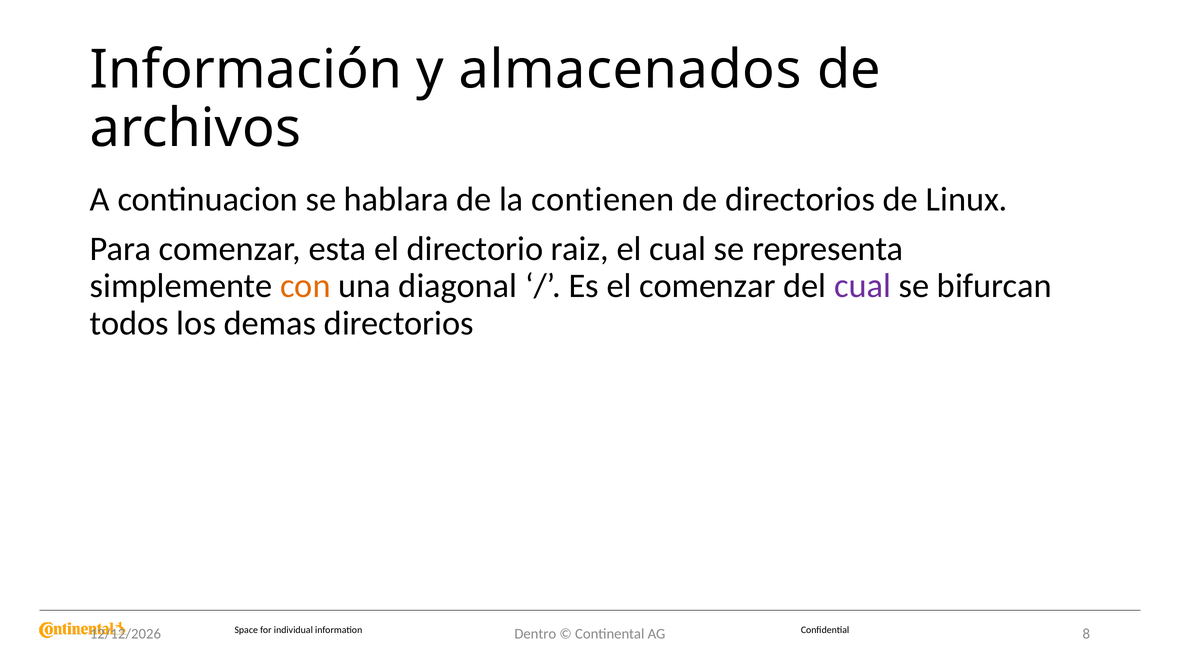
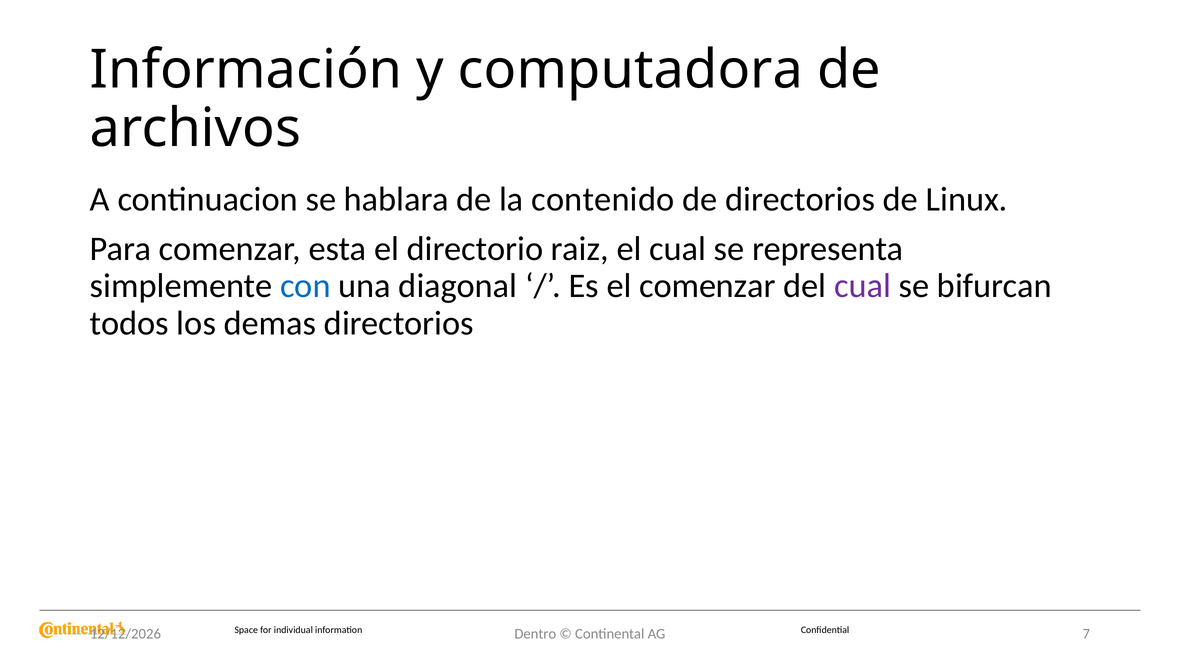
almacenados: almacenados -> computadora (630, 70)
contienen: contienen -> contenido (603, 199)
con colour: orange -> blue (305, 286)
8: 8 -> 7 (1086, 634)
